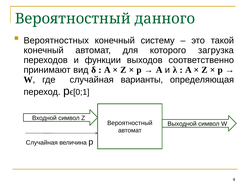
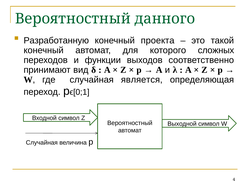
Вероятностных: Вероятностных -> Разработанную (56, 40)
систему: систему -> проекта (158, 40)
загрузка: загрузка -> сложных (216, 50)
варианты: варианты -> является (142, 79)
